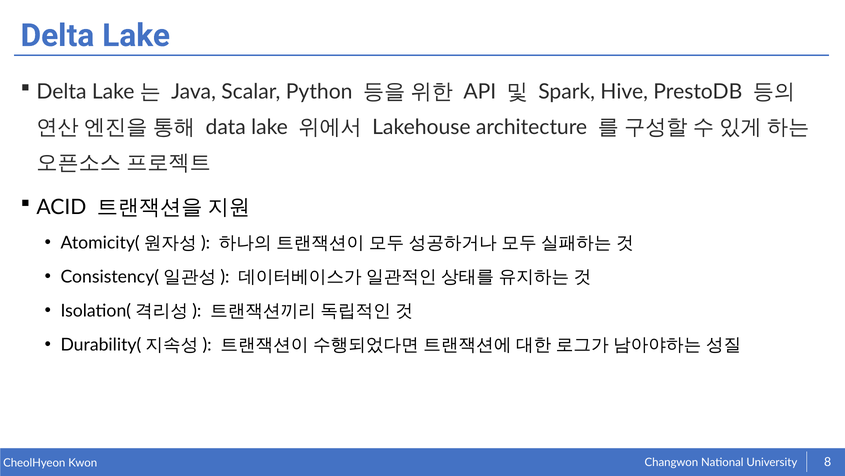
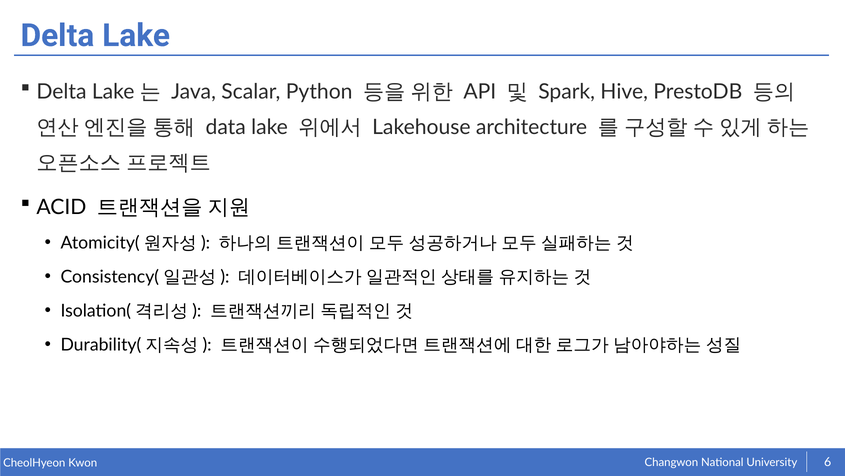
8: 8 -> 6 (828, 462)
